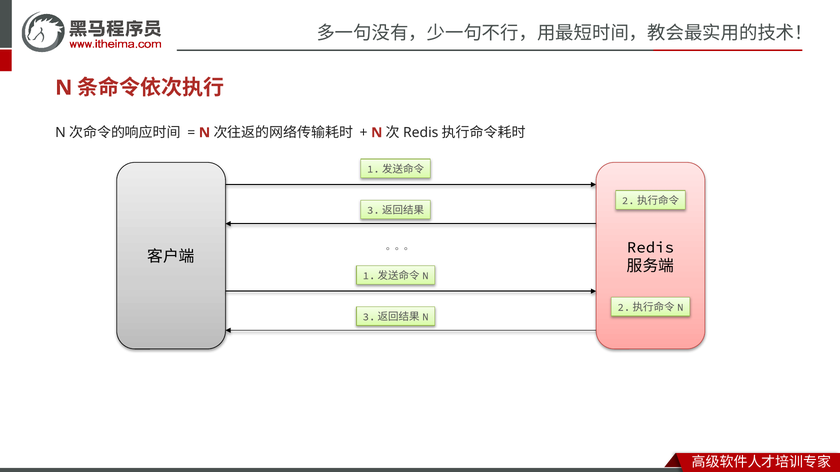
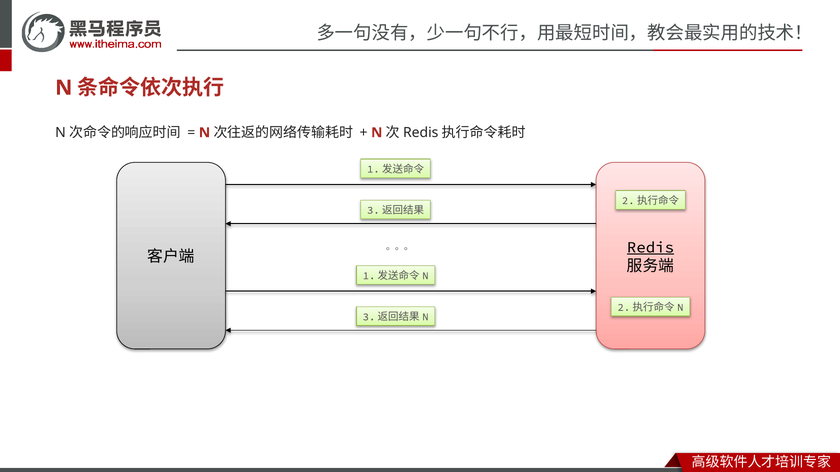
Redis underline: none -> present (650, 248)
